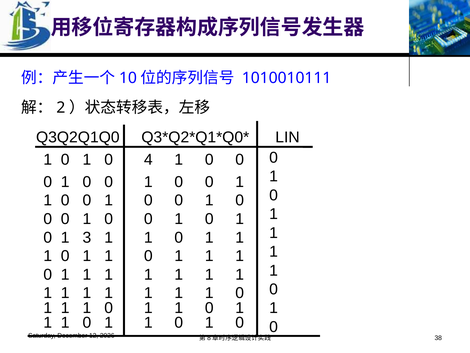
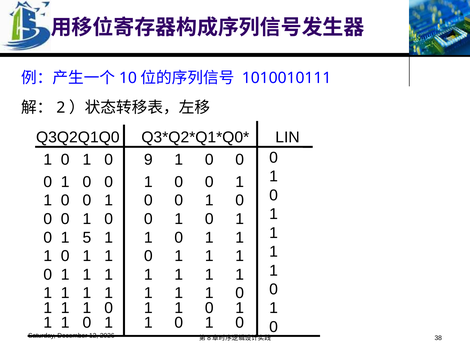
4: 4 -> 9 (148, 159)
3: 3 -> 5 (87, 237)
